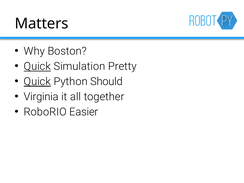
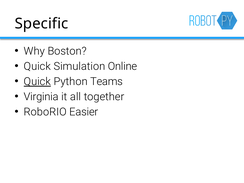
Matters: Matters -> Specific (41, 24)
Quick underline: present -> none (37, 66)
Pretty: Pretty -> Online (122, 66)
Should: Should -> Teams (107, 82)
